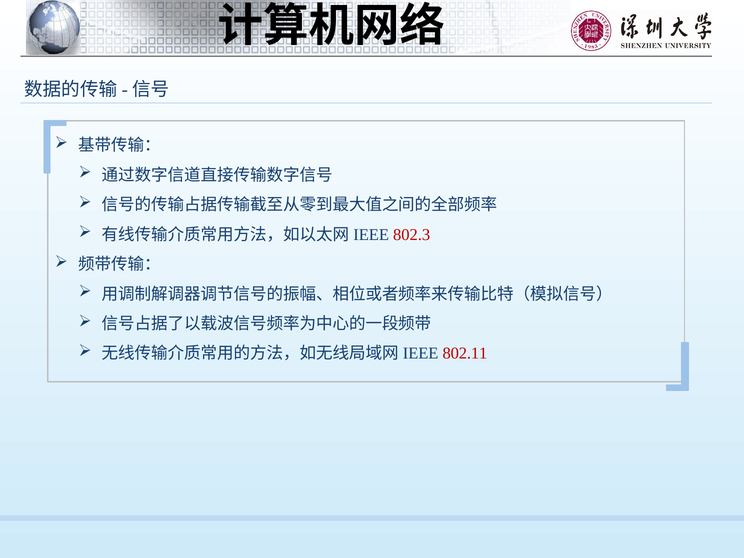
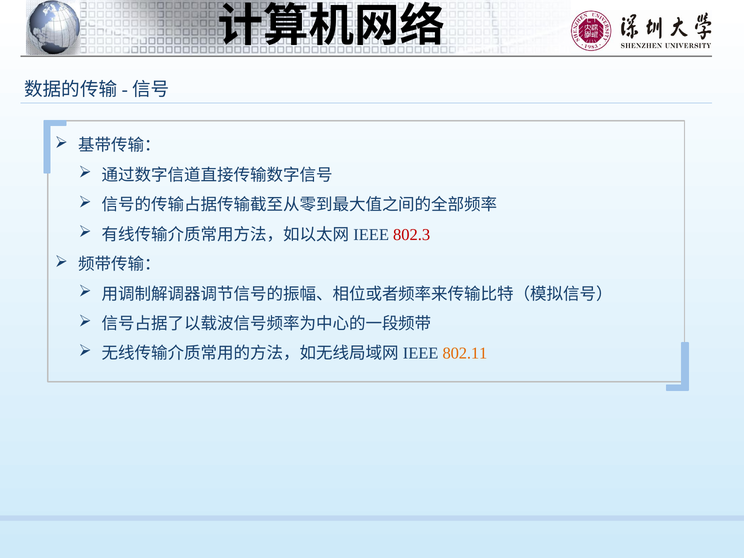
802.11 colour: red -> orange (465, 354)
